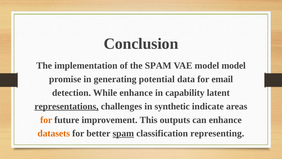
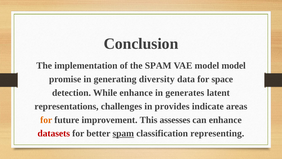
potential: potential -> diversity (157, 79)
email: email -> space (222, 79)
capability: capability -> generates (185, 93)
representations underline: present -> none (66, 106)
synthetic: synthetic -> provides (172, 106)
outputs: outputs -> assesses (175, 120)
datasets colour: orange -> red (54, 133)
